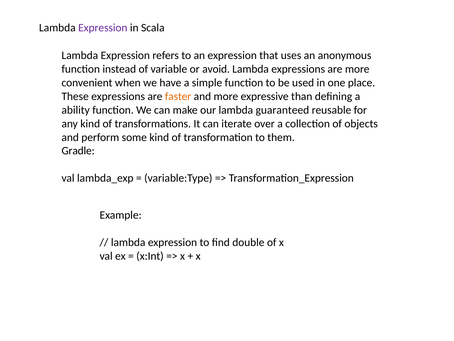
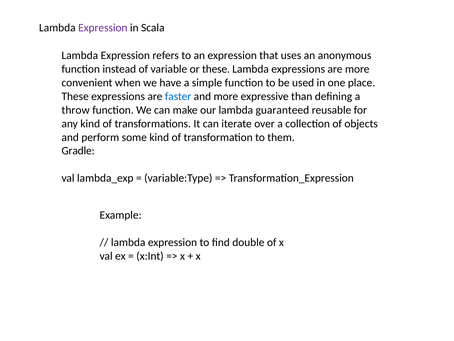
or avoid: avoid -> these (216, 69)
faster colour: orange -> blue (178, 96)
ability: ability -> throw (76, 110)
